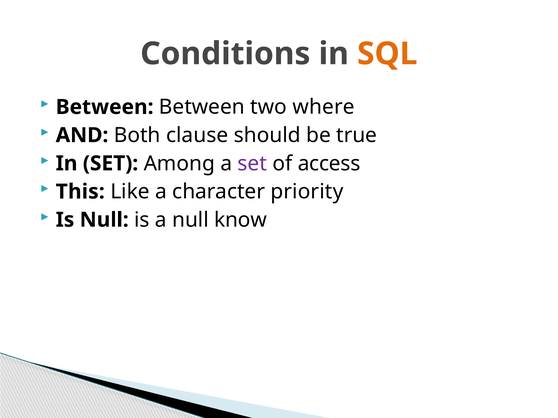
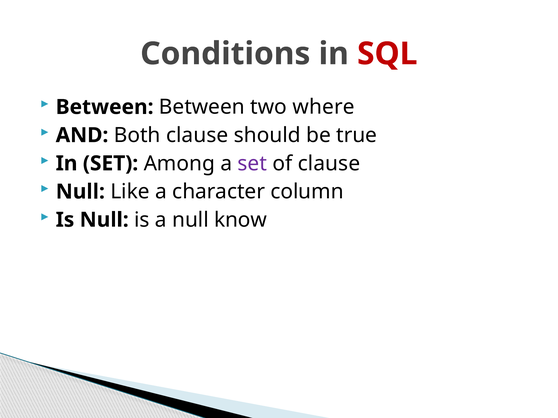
SQL colour: orange -> red (387, 54)
of access: access -> clause (329, 164)
This: This -> Null (80, 192)
priority: priority -> column (307, 192)
